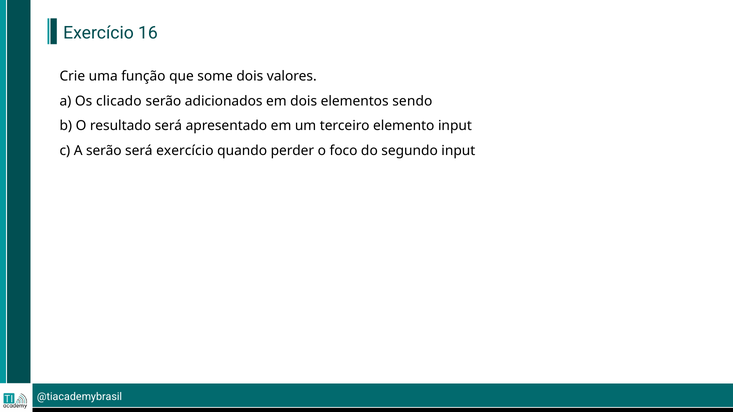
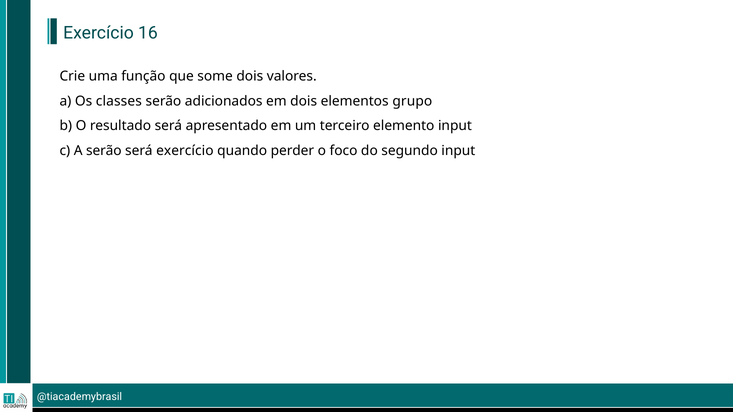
clicado: clicado -> classes (119, 101)
sendo: sendo -> grupo (412, 101)
